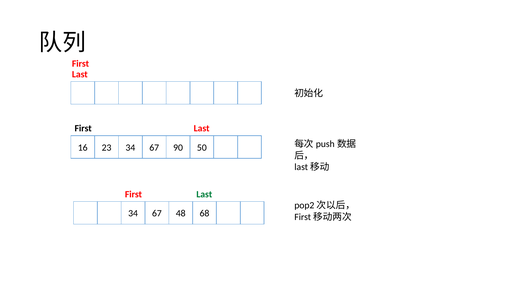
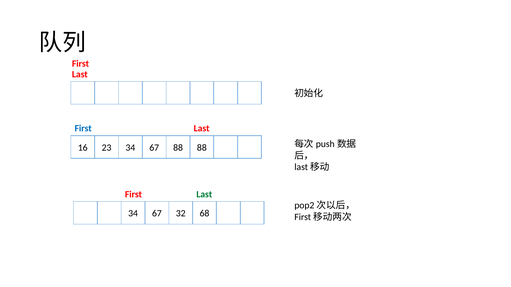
First colour: black -> blue (83, 129)
67 90: 90 -> 88 (178, 148)
23 50: 50 -> 88 (202, 148)
48: 48 -> 32 (181, 214)
